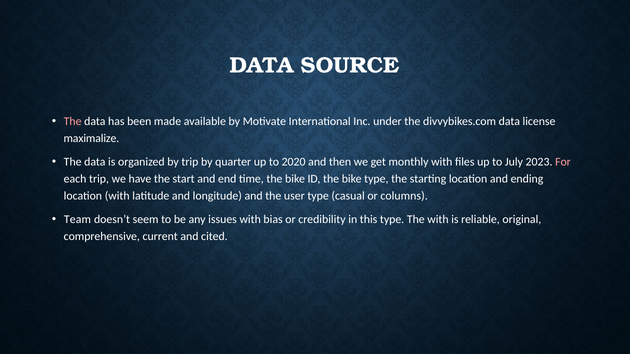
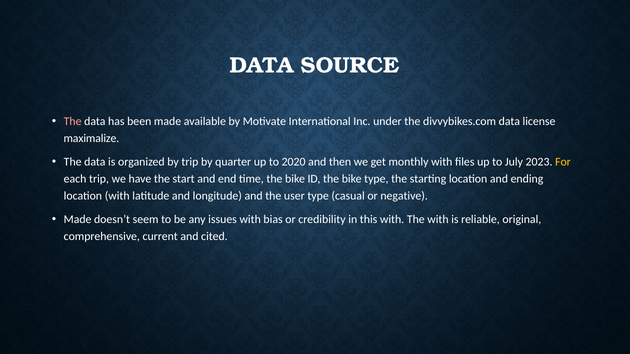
For colour: pink -> yellow (563, 162)
columns: columns -> negative (404, 196)
Team: Team -> Made (78, 220)
this type: type -> with (392, 220)
